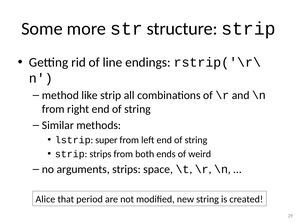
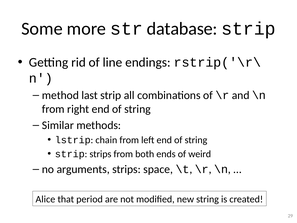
structure: structure -> database (182, 29)
like: like -> last (90, 95)
super: super -> chain (106, 140)
